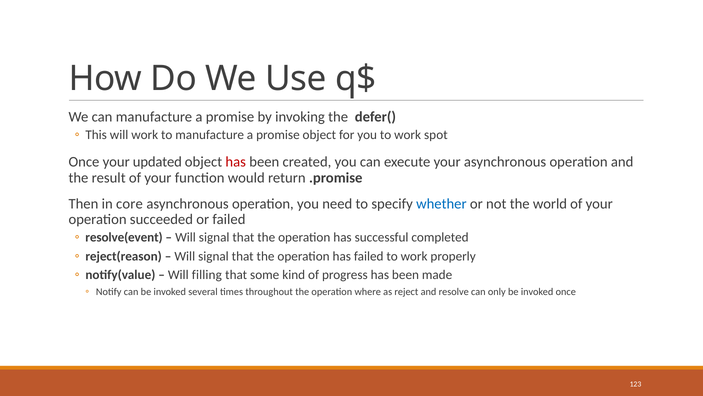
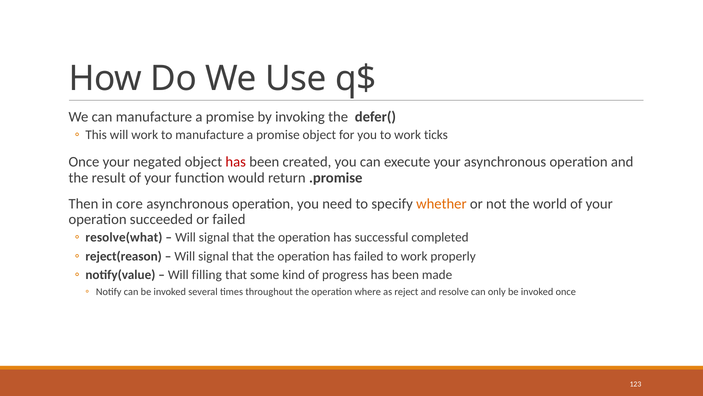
spot: spot -> ticks (436, 135)
updated: updated -> negated (157, 162)
whether colour: blue -> orange (441, 203)
resolve(event: resolve(event -> resolve(what (124, 237)
